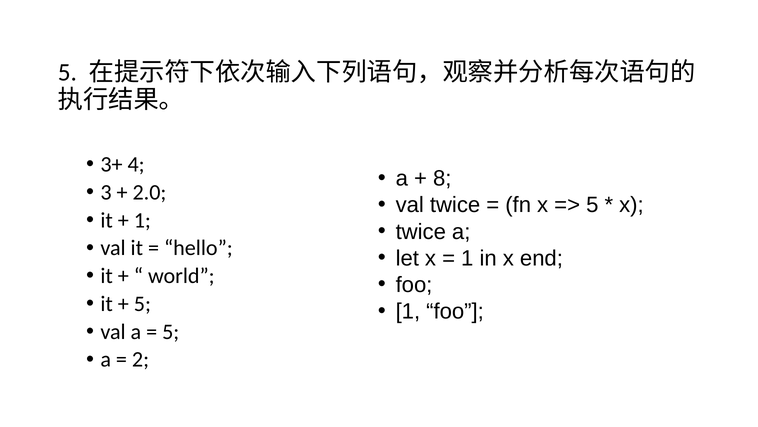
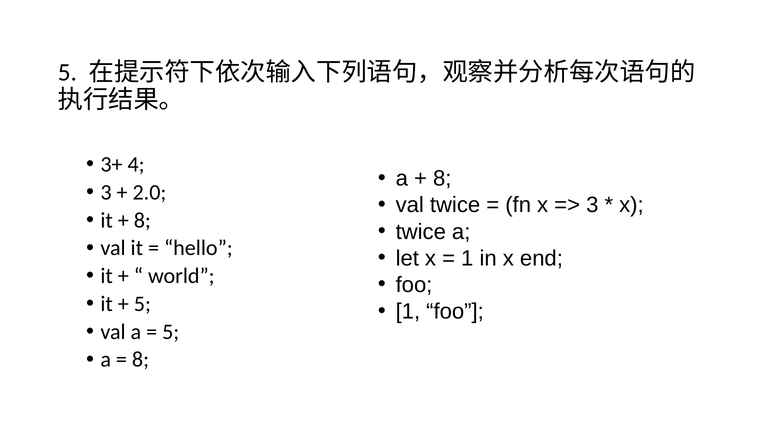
5: 5 -> 3 (592, 205)
1: 1 -> 8 (142, 220)
2: 2 -> 8 (141, 359)
